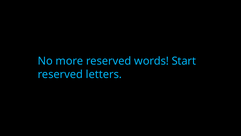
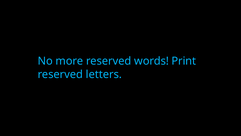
Start: Start -> Print (184, 61)
